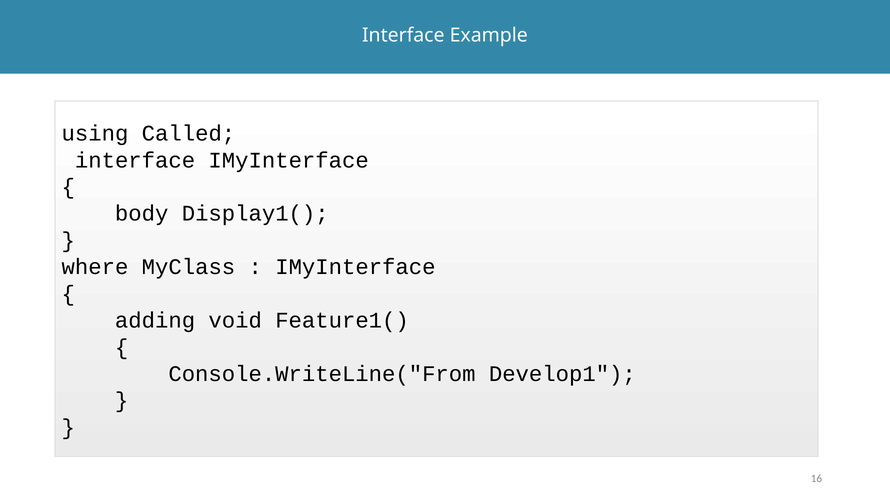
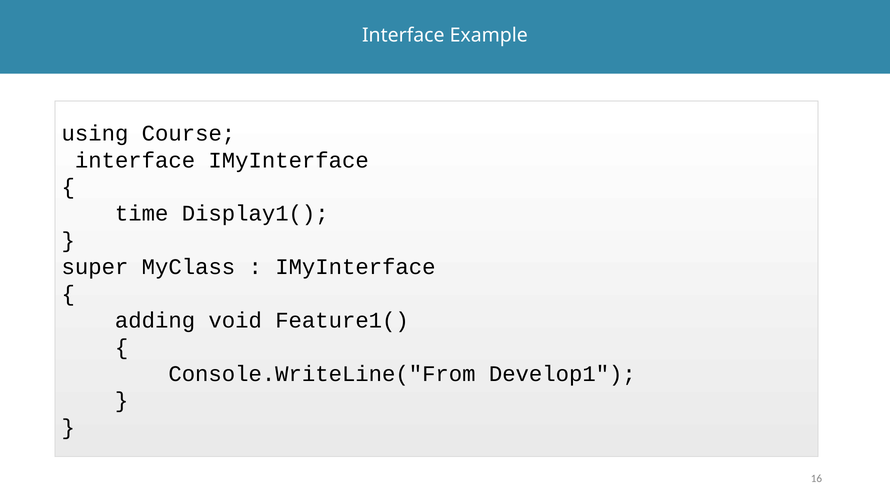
Called: Called -> Course (188, 133)
body: body -> time (142, 213)
where: where -> super (95, 267)
